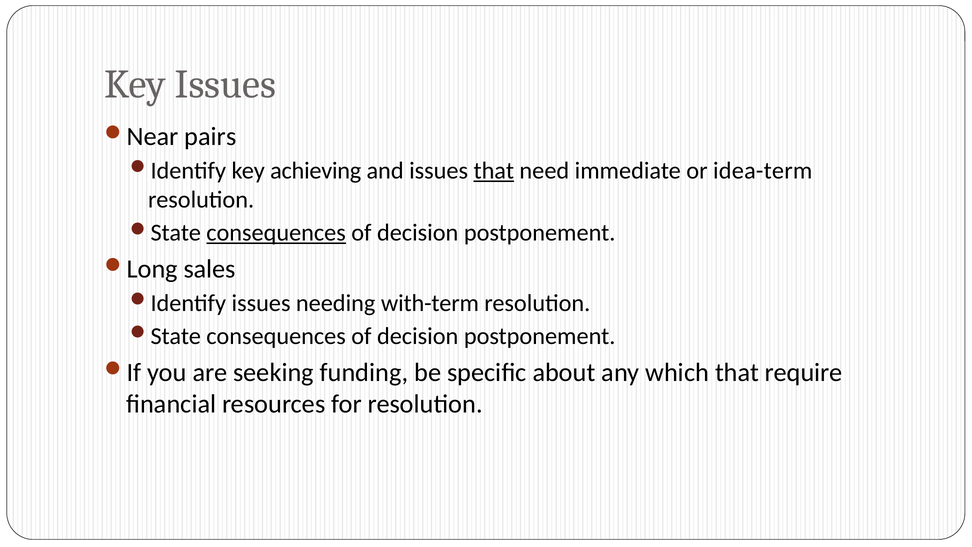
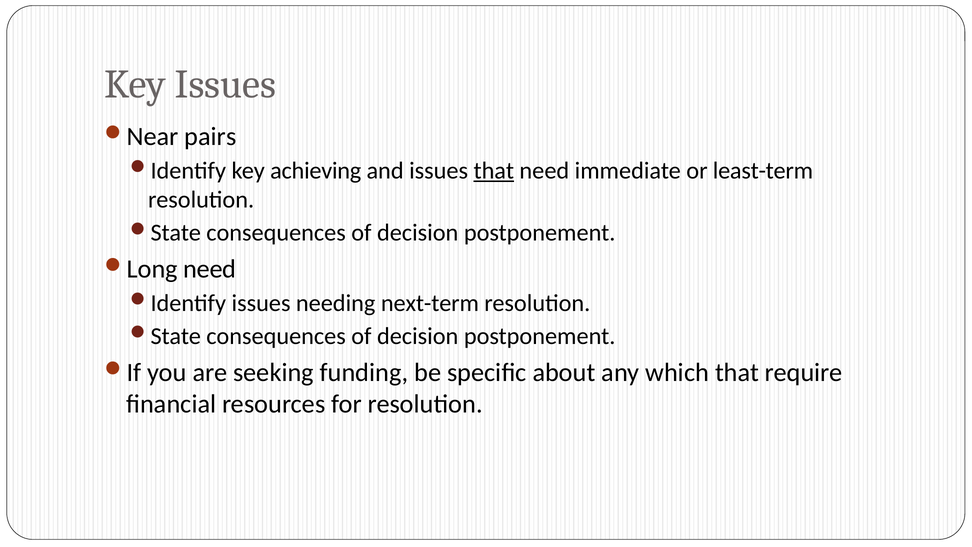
idea-term: idea-term -> least-term (763, 171)
consequences underline: present -> none (276, 233)
sales: sales -> need (210, 269)
with-term: with-term -> next-term (430, 303)
